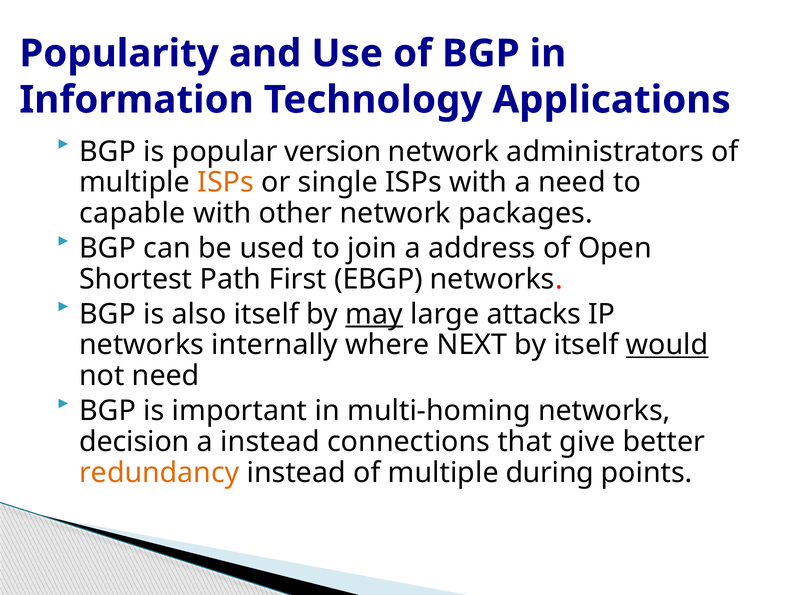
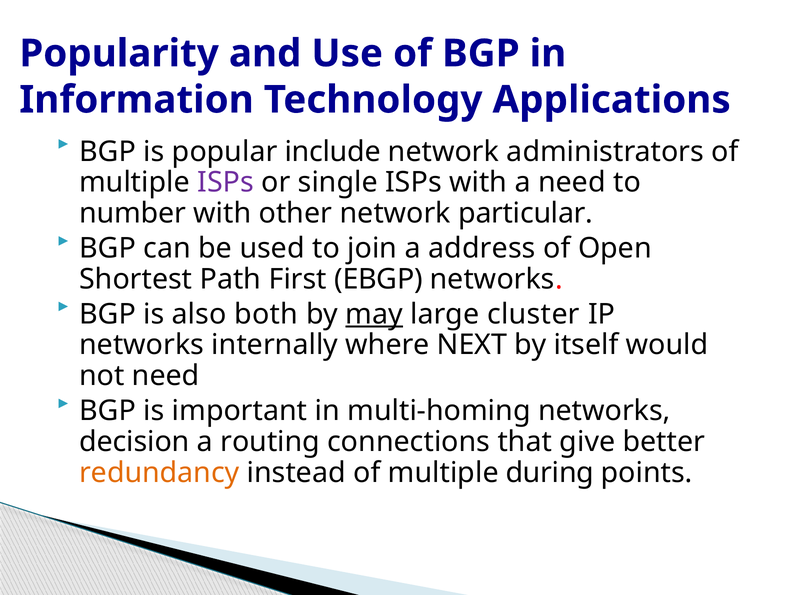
version: version -> include (333, 152)
ISPs colour: orange -> purple (226, 182)
capable: capable -> number (133, 213)
packages: packages -> particular (526, 213)
also itself: itself -> both (266, 314)
attacks: attacks -> cluster (533, 314)
would underline: present -> none (667, 345)
a instead: instead -> routing (270, 442)
